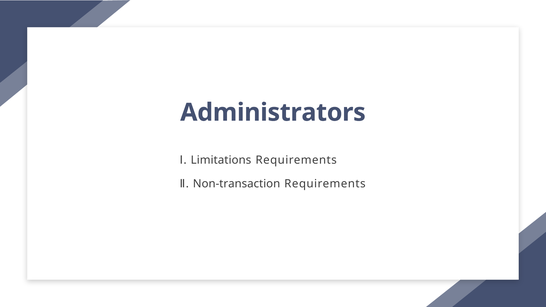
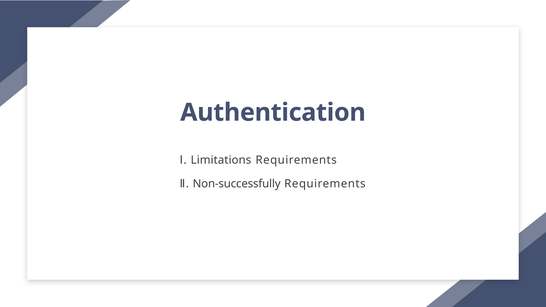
Administrators: Administrators -> Authentication (273, 113)
Non-transaction: Non-transaction -> Non-successfully (237, 184)
